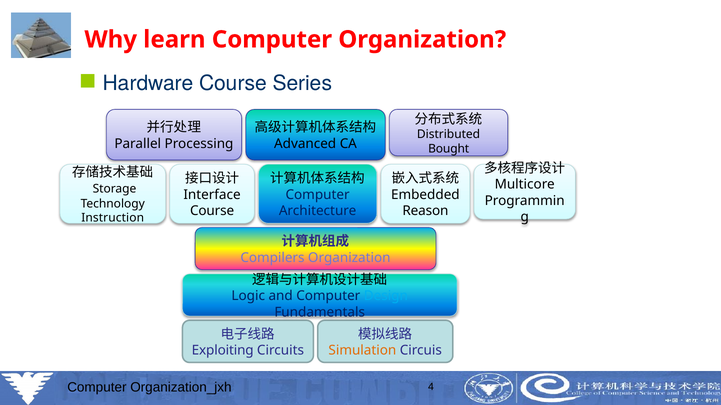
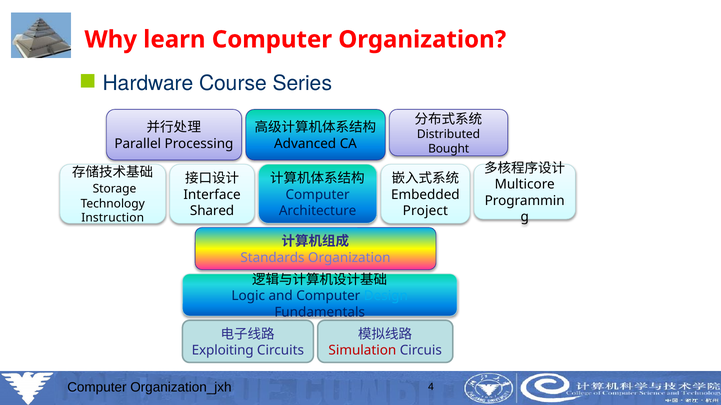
Course: Course -> Shared (212, 211)
Reason: Reason -> Project (425, 211)
Compilers: Compilers -> Standards (273, 258)
Simulation colour: orange -> red (362, 351)
